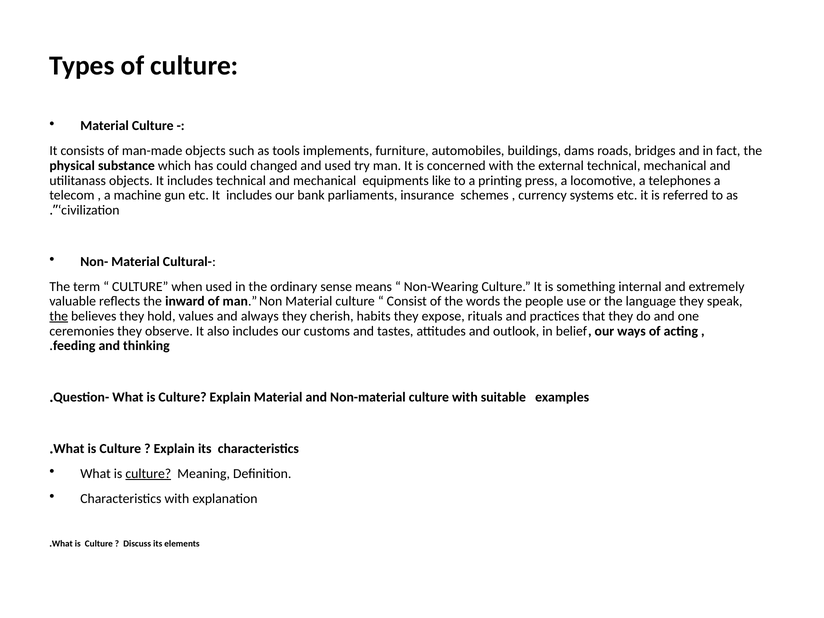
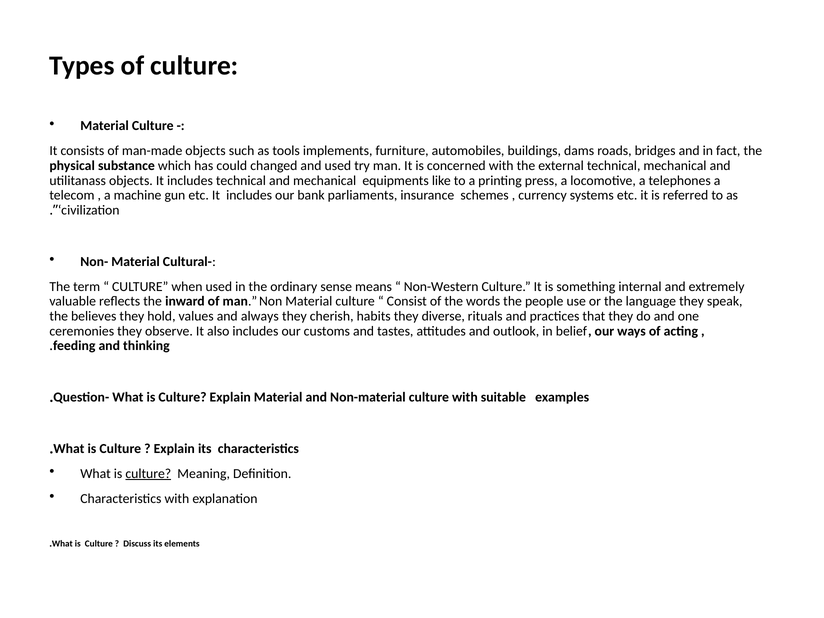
Non-Wearing: Non-Wearing -> Non-Western (441, 287)
the underline: present -> none (59, 316)
expose: expose -> diverse (443, 316)
